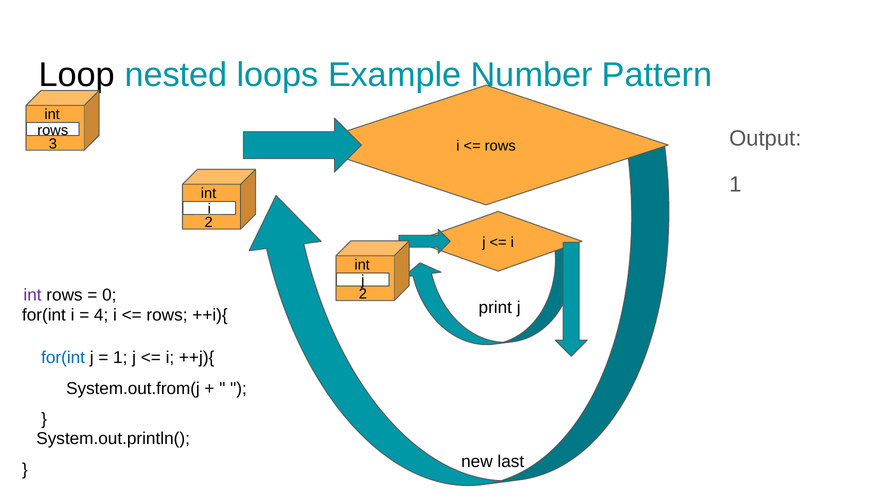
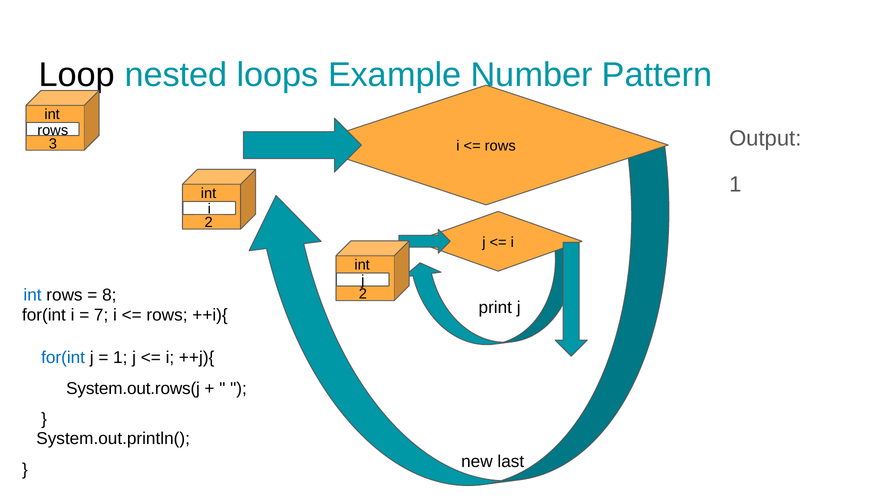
int colour: purple -> blue (33, 295)
0: 0 -> 8 (109, 295)
4: 4 -> 7 (101, 315)
System.out.from(j: System.out.from(j -> System.out.rows(j (133, 389)
